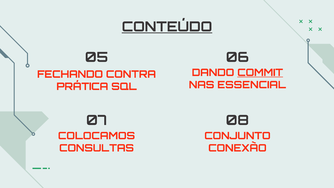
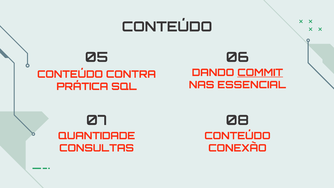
CONTEÚDO underline: present -> none (167, 27)
FECHANDO: FECHANDO -> CONTEÚDO (70, 74)
COLOCAMOS: COLOCAMOS -> QUANTIDADE (97, 136)
CONJUNTO: CONJUNTO -> CONTEÚDO (237, 136)
